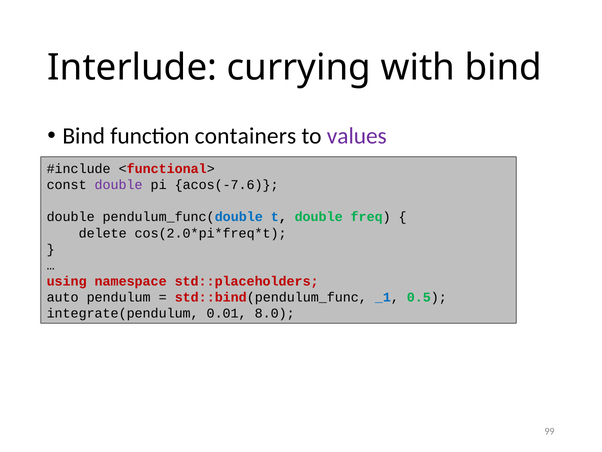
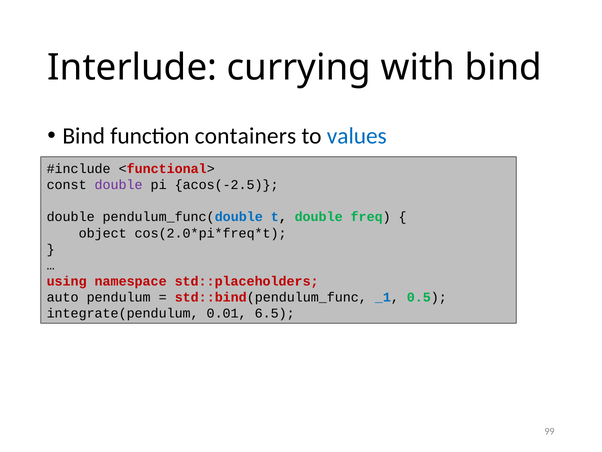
values colour: purple -> blue (357, 136)
acos(-7.6: acos(-7.6 -> acos(-2.5 (227, 185)
delete: delete -> object (103, 233)
8.0: 8.0 -> 6.5 (275, 313)
